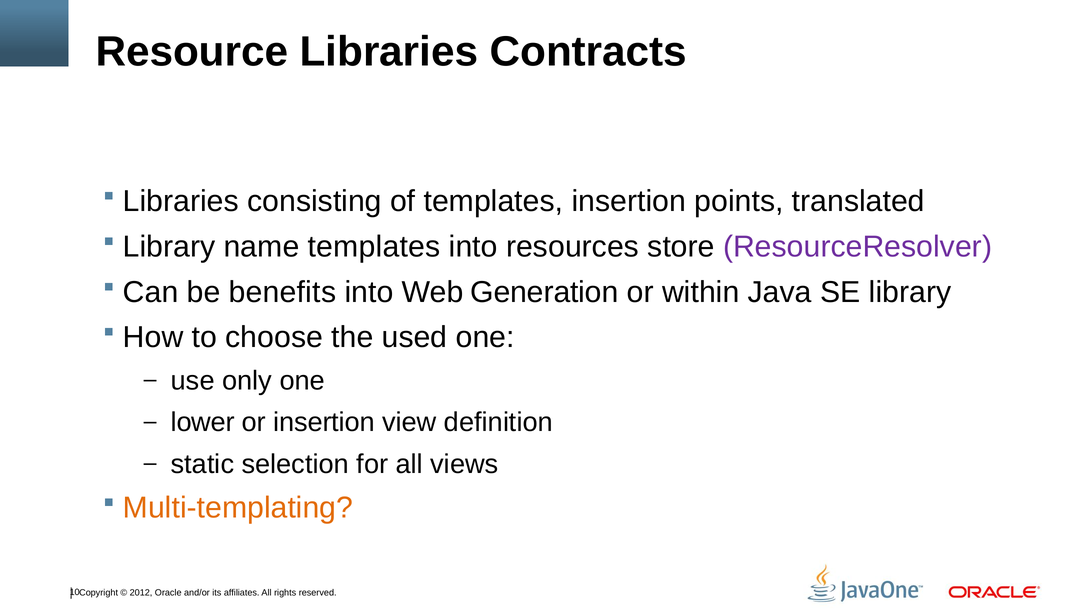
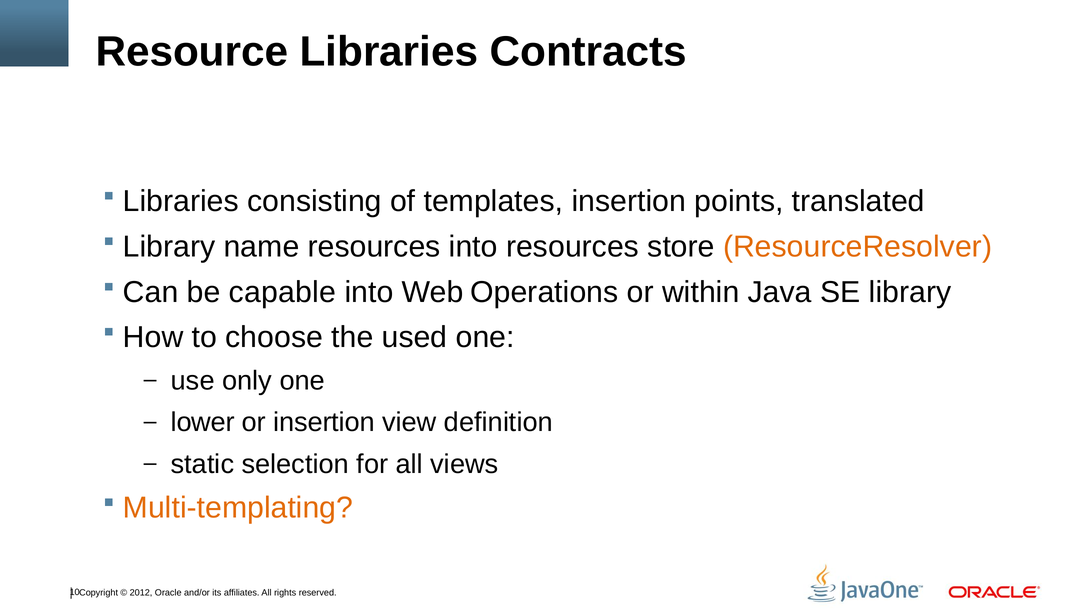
name templates: templates -> resources (374, 247)
ResourceResolver colour: purple -> orange (858, 247)
benefits: benefits -> capable (282, 292)
Generation: Generation -> Operations (544, 292)
